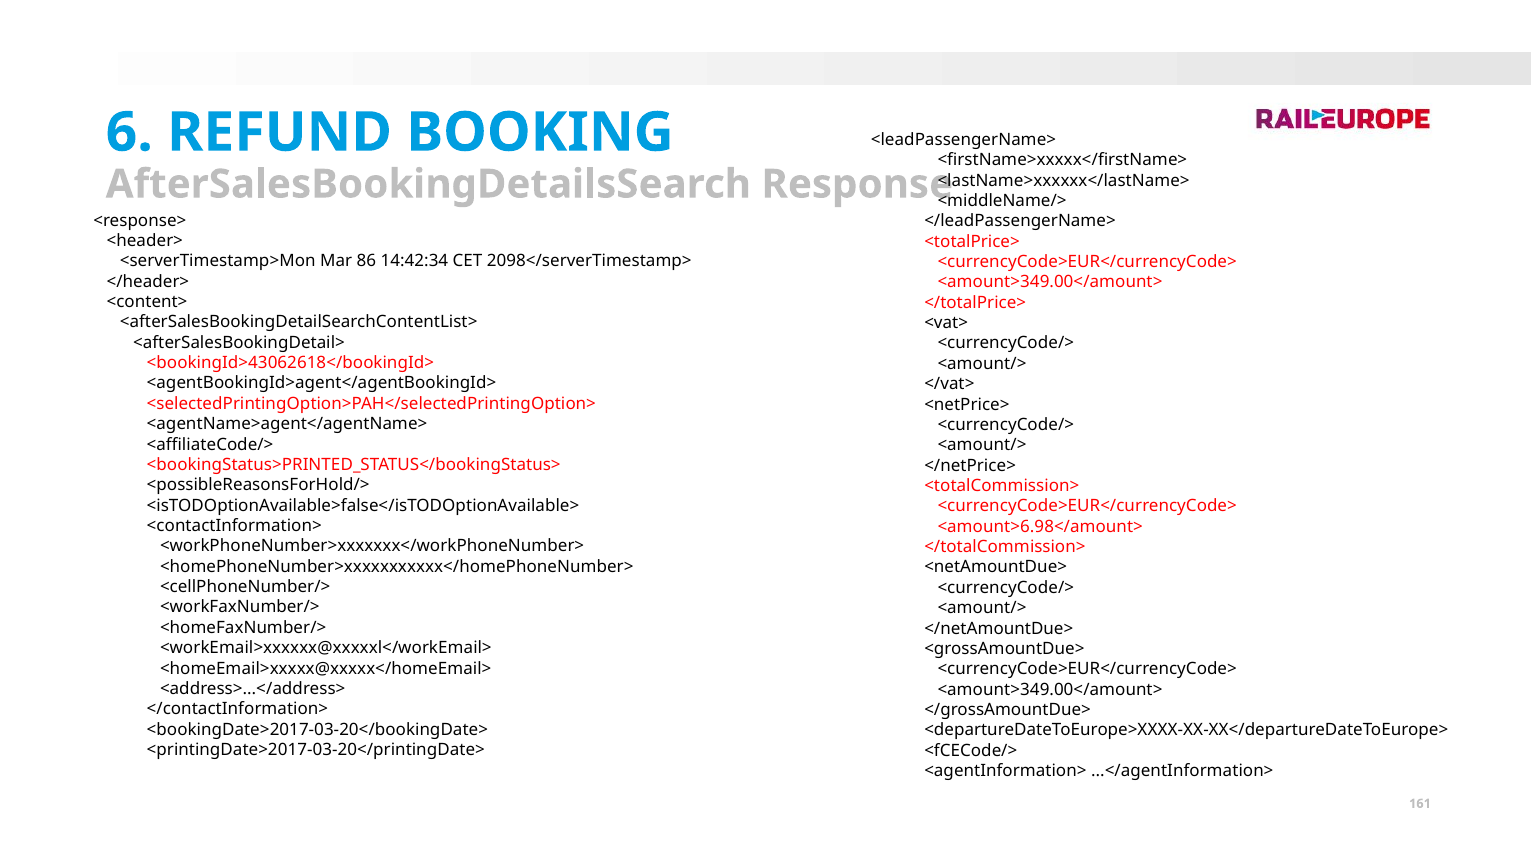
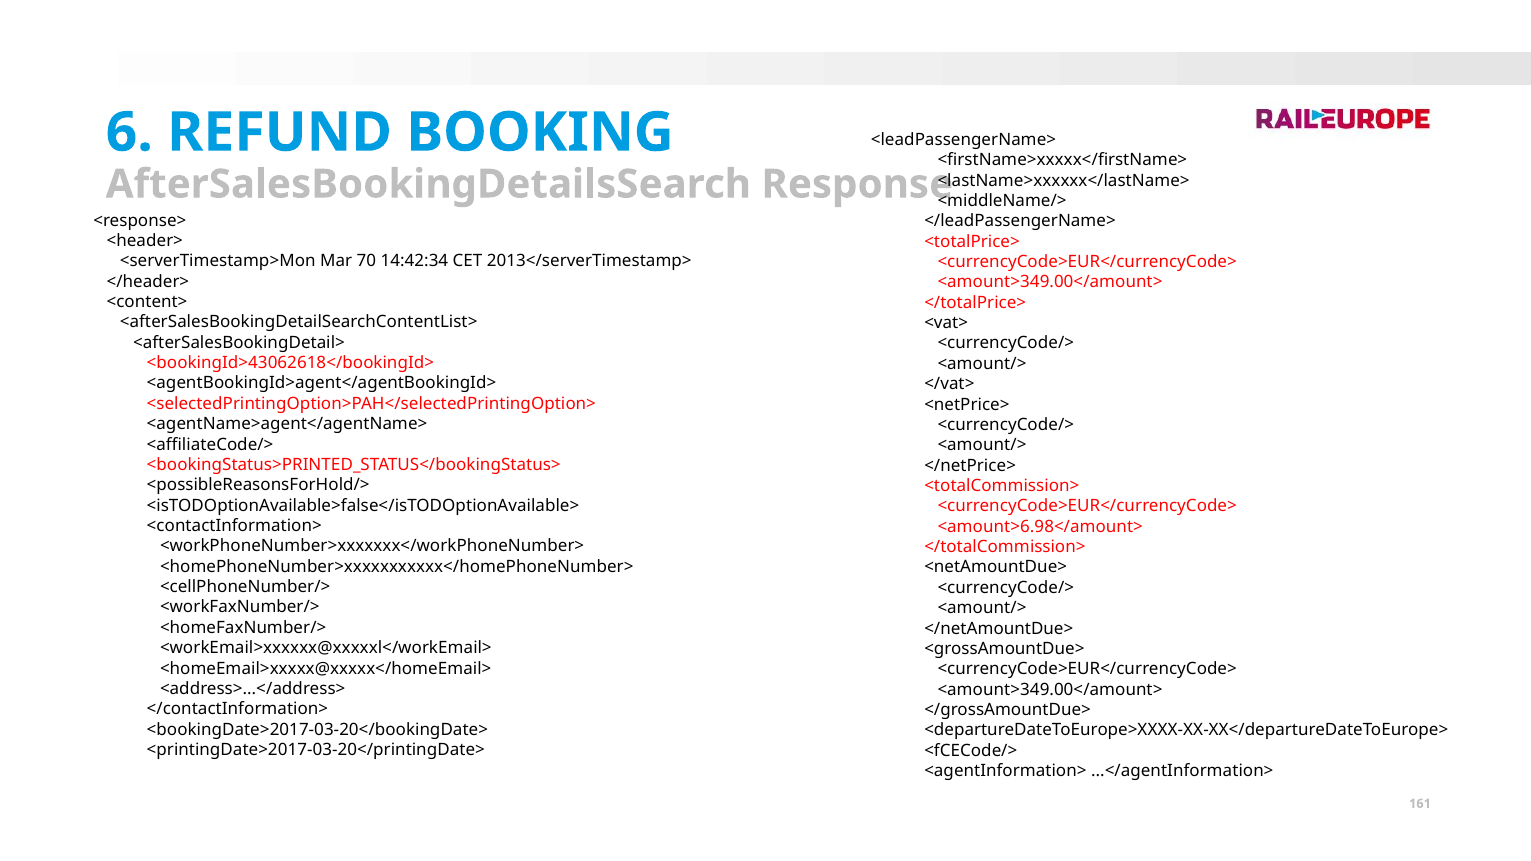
86: 86 -> 70 (366, 261)
2098</serverTimestamp>: 2098</serverTimestamp> -> 2013</serverTimestamp> (589, 261)
